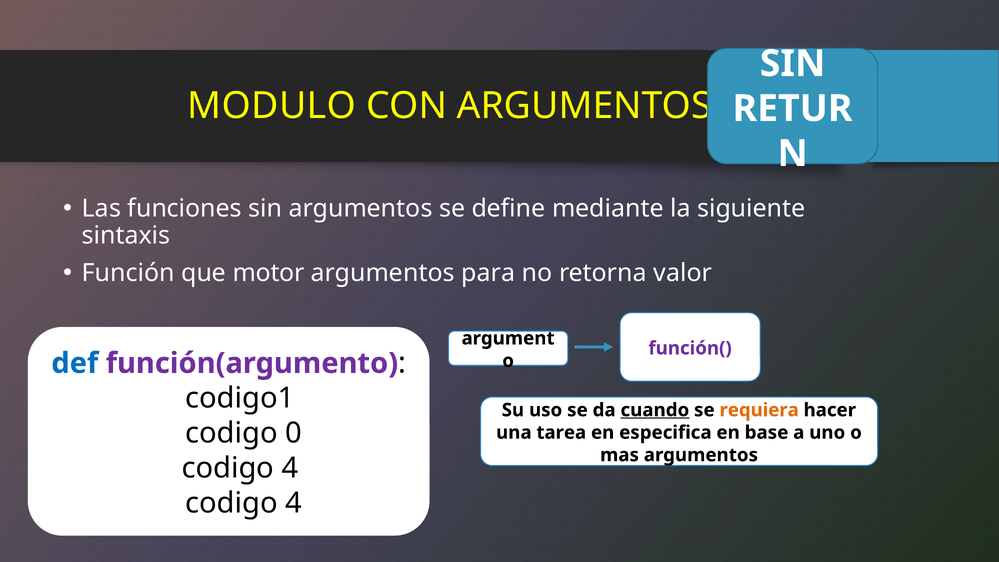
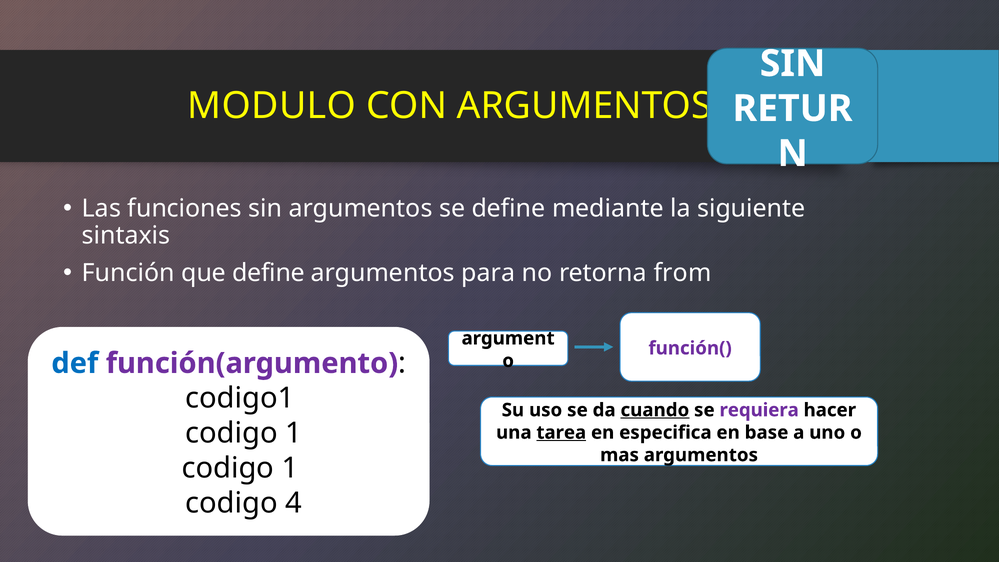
que motor: motor -> define (269, 273)
valor: valor -> from (683, 273)
requiera colour: orange -> purple (759, 410)
0: 0 -> 1 (294, 433)
tarea underline: none -> present (561, 433)
4: 4 -> 1 (290, 468)
